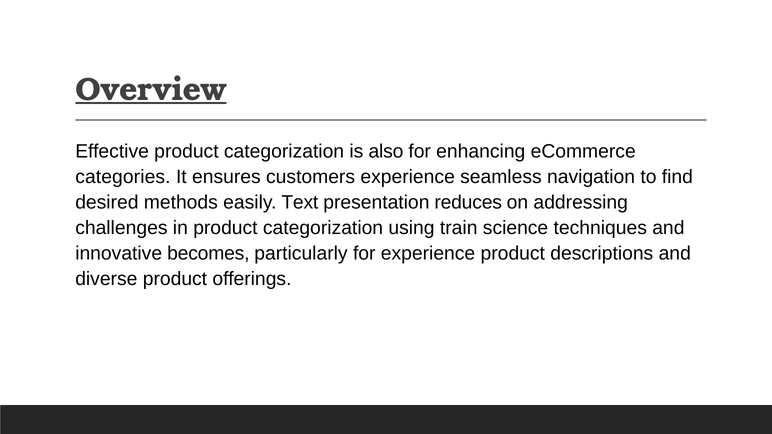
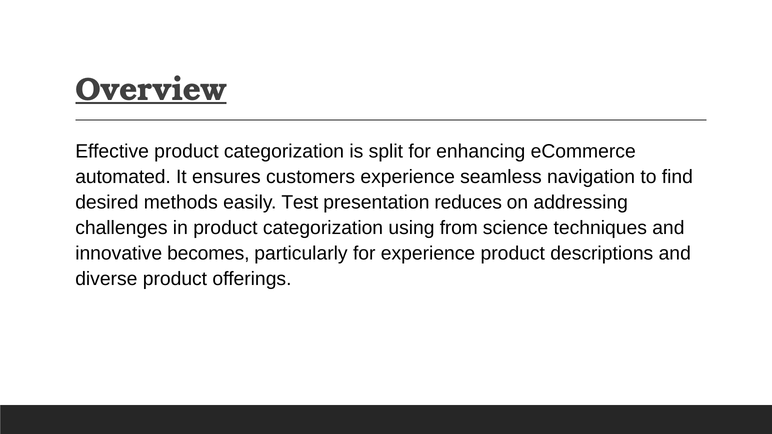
also: also -> split (386, 152)
categories: categories -> automated (123, 177)
Text: Text -> Test (300, 203)
train: train -> from (459, 228)
